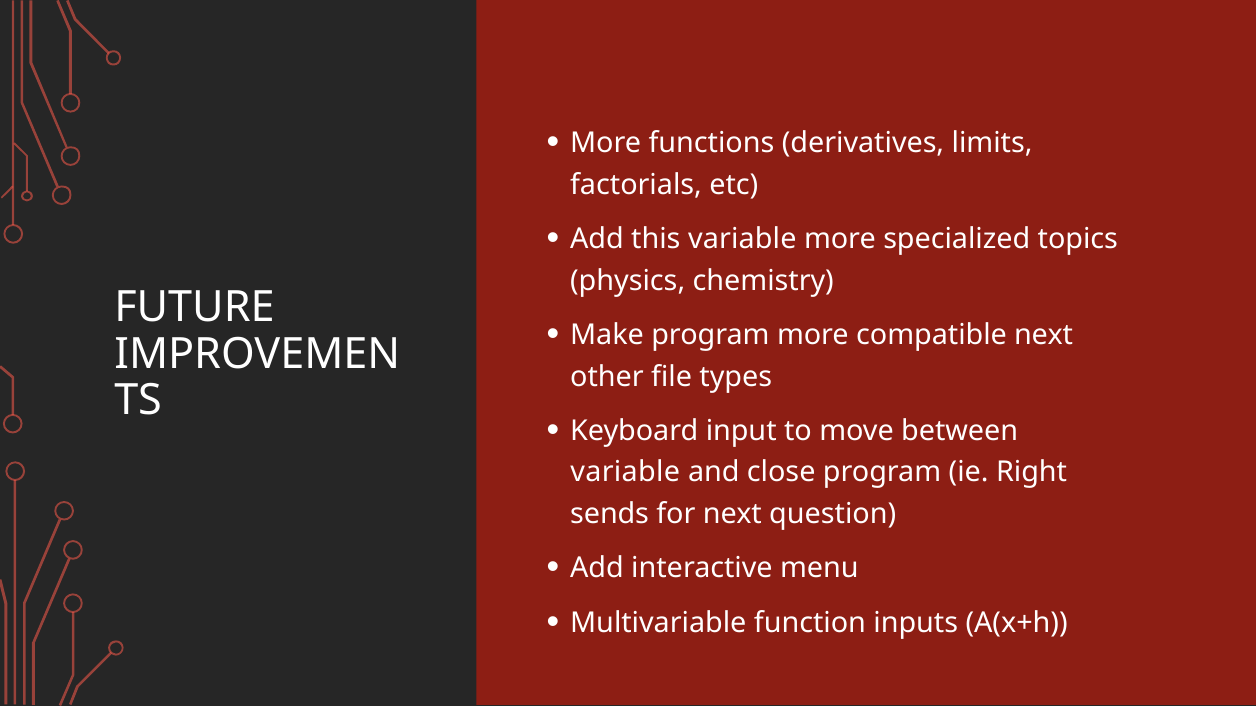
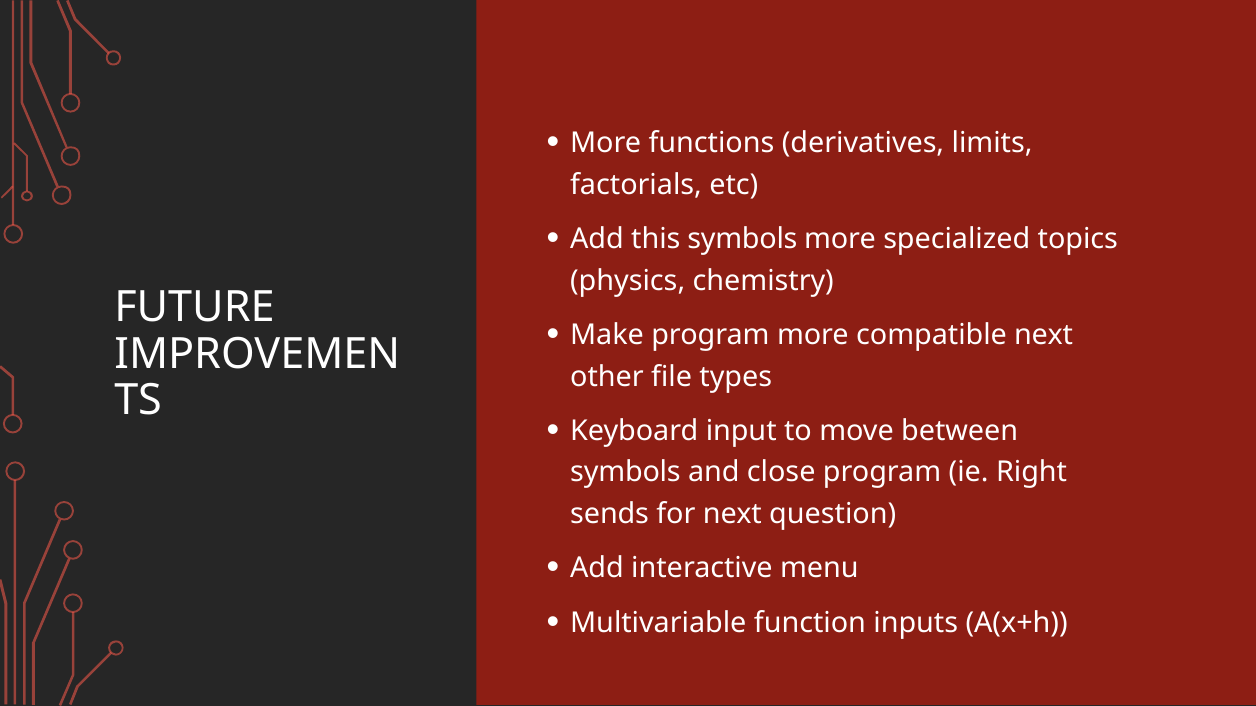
this variable: variable -> symbols (742, 239)
variable: variable -> symbols (625, 473)
